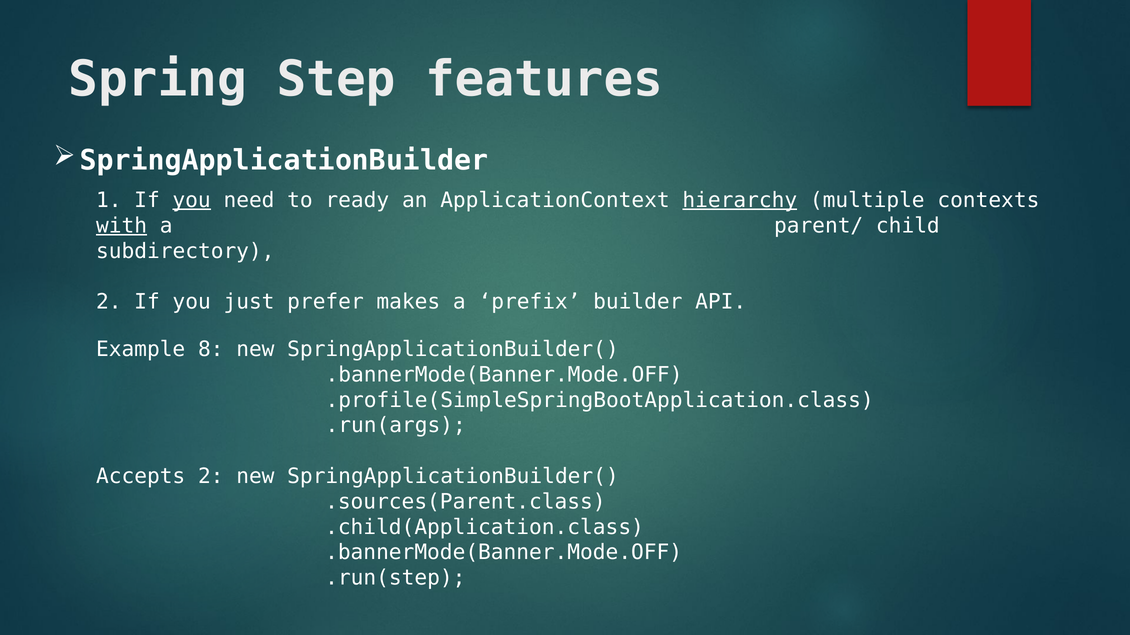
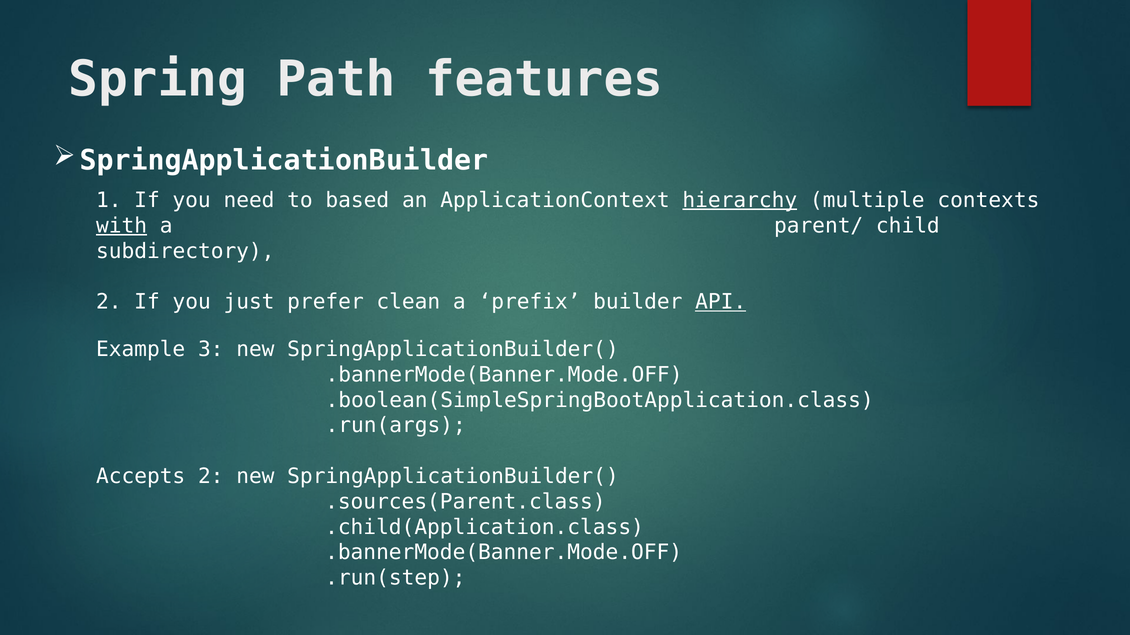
Step: Step -> Path (336, 79)
you underline: present -> none (192, 200)
ready: ready -> based (357, 200)
makes: makes -> clean (408, 302)
API underline: none -> present (721, 302)
8: 8 -> 3 (211, 350)
.profile(SimpleSpringBootApplication.class: .profile(SimpleSpringBootApplication.class -> .boolean(SimpleSpringBootApplication.class (600, 400)
